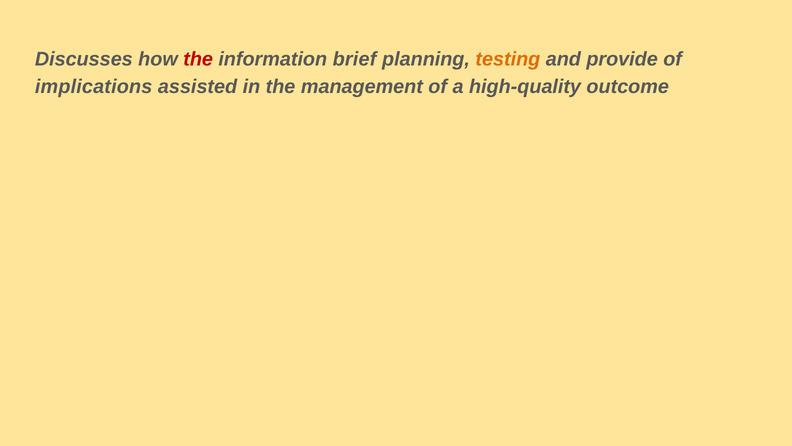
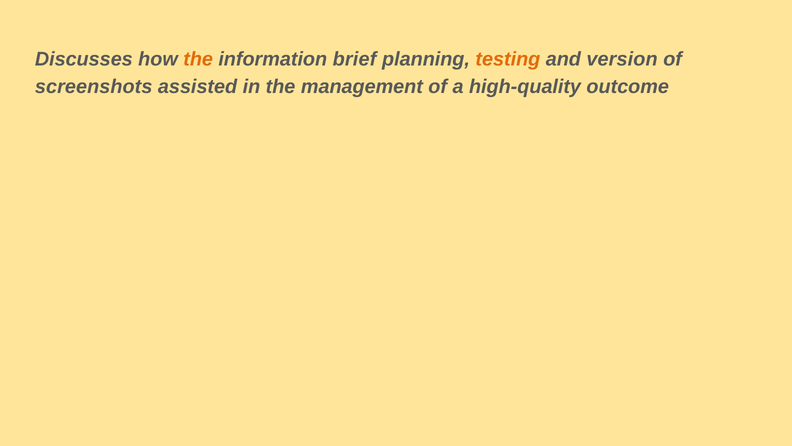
the colour: red -> orange (198, 59)
provide: provide -> version (622, 59)
implications: implications -> screenshots (94, 87)
